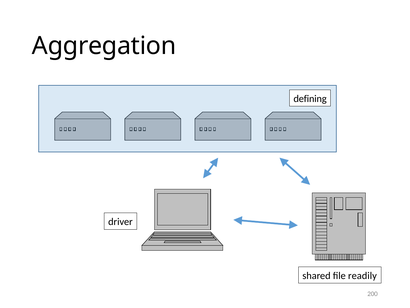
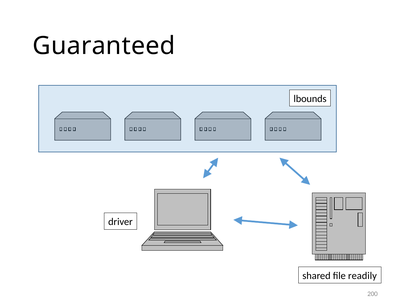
Aggregation: Aggregation -> Guaranteed (104, 46)
defining: defining -> lbounds (310, 99)
